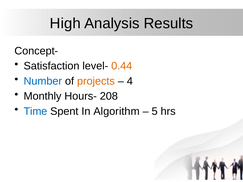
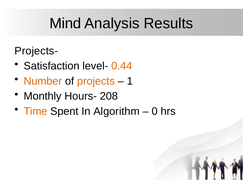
High: High -> Mind (65, 24)
Concept-: Concept- -> Projects- (36, 51)
Number colour: blue -> orange (43, 81)
4: 4 -> 1 (130, 81)
Time colour: blue -> orange (36, 111)
5: 5 -> 0 (155, 111)
